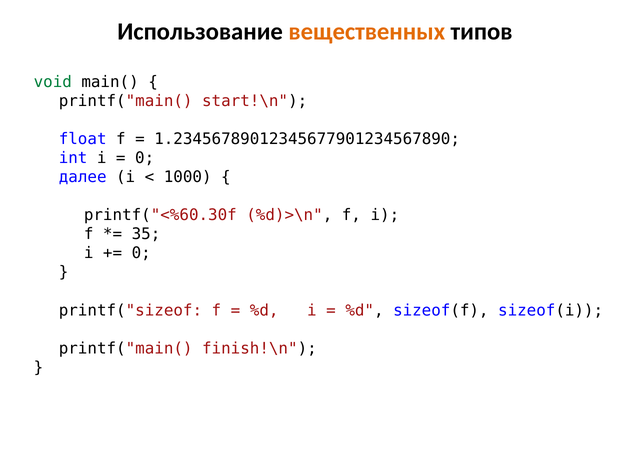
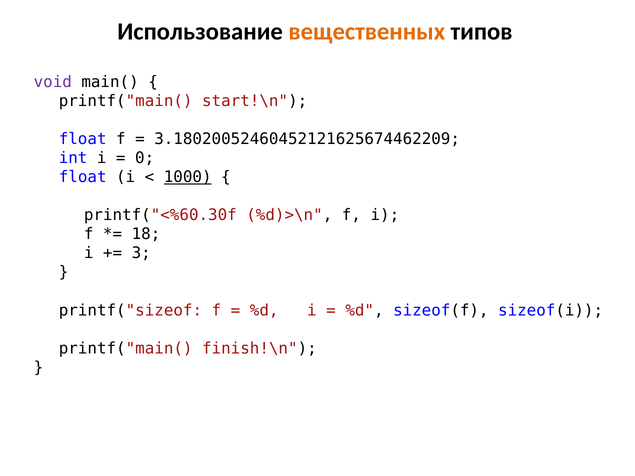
void colour: green -> purple (53, 82)
1.23456789012345677901234567890: 1.23456789012345677901234567890 -> 3.18020052460452121625674462209 (307, 139)
далее: далее -> float (83, 177)
1000 underline: none -> present (188, 177)
35: 35 -> 18 (146, 234)
0: 0 -> 3 (141, 253)
